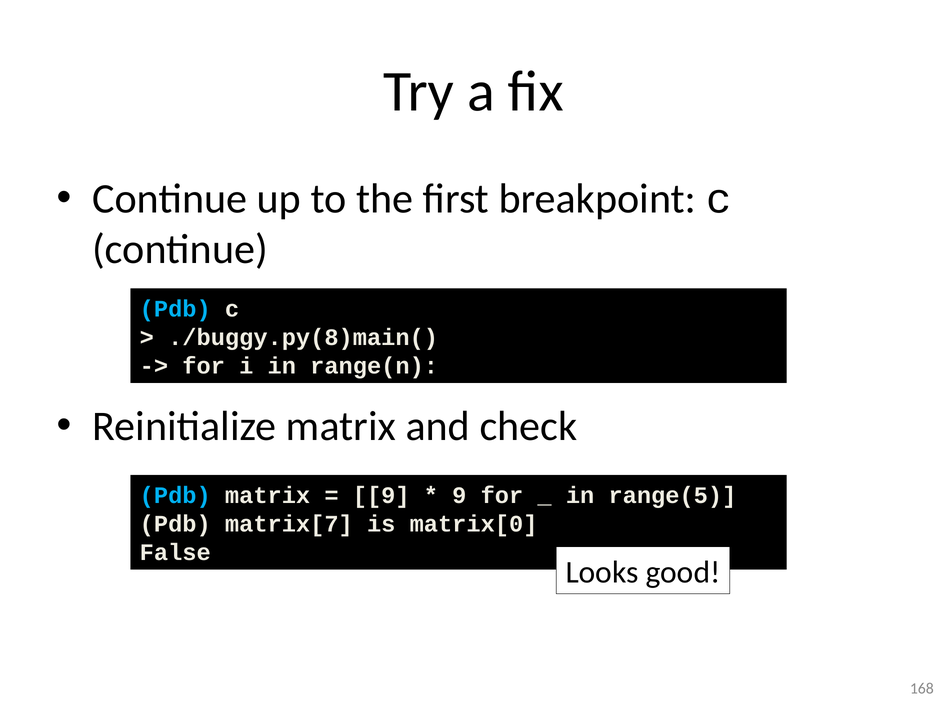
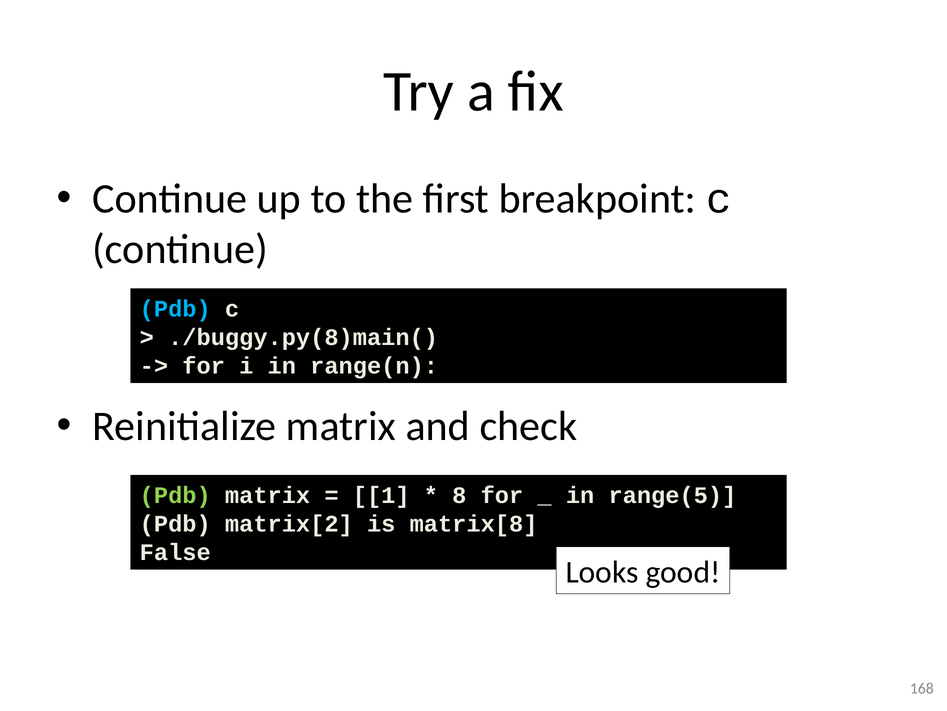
Pdb colour: light blue -> light green (175, 495)
9: 9 -> 1 (381, 495)
9: 9 -> 8 (459, 495)
matrix[7: matrix[7 -> matrix[2 (289, 523)
matrix[0: matrix[0 -> matrix[8 (474, 523)
